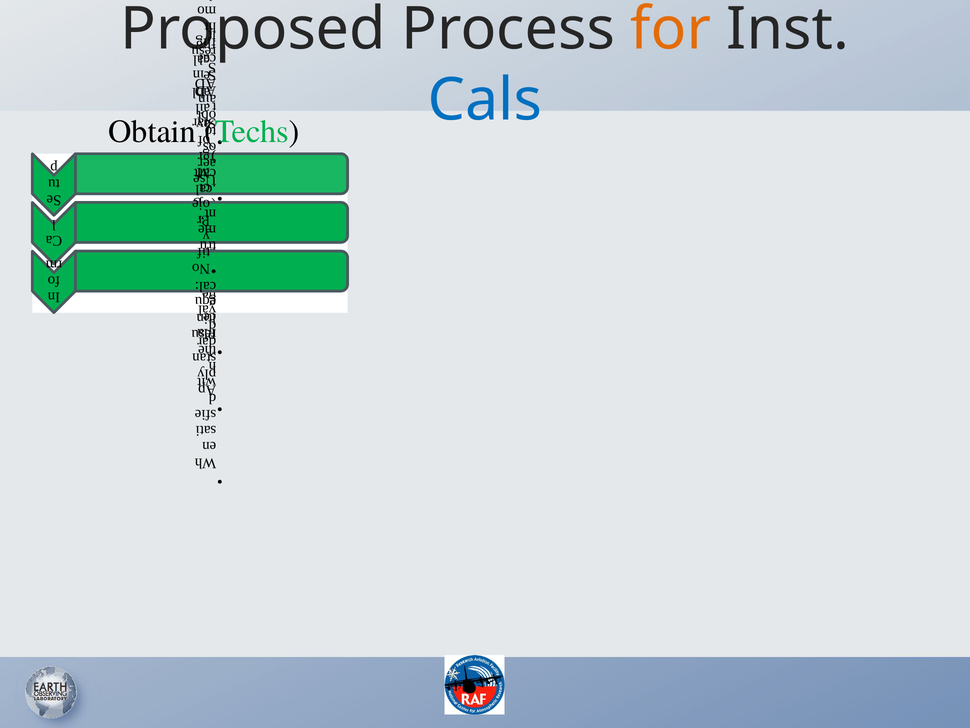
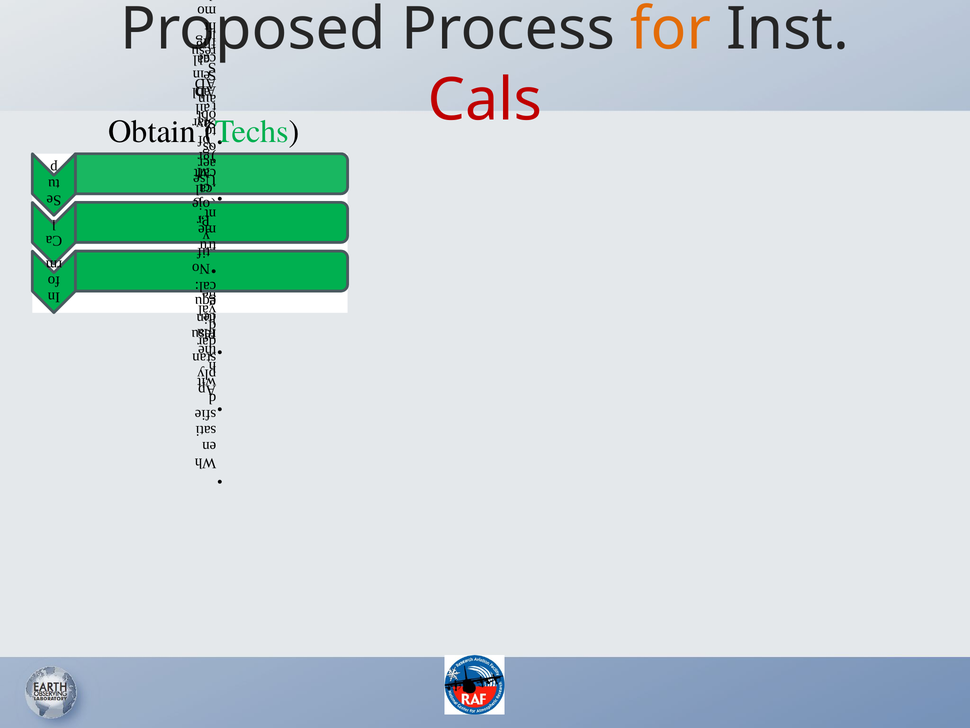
Cals colour: blue -> red (485, 100)
